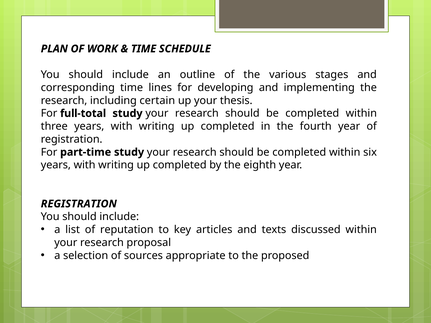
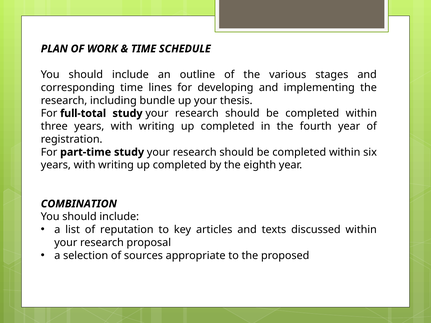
certain: certain -> bundle (157, 101)
REGISTRATION: REGISTRATION -> COMBINATION (79, 204)
